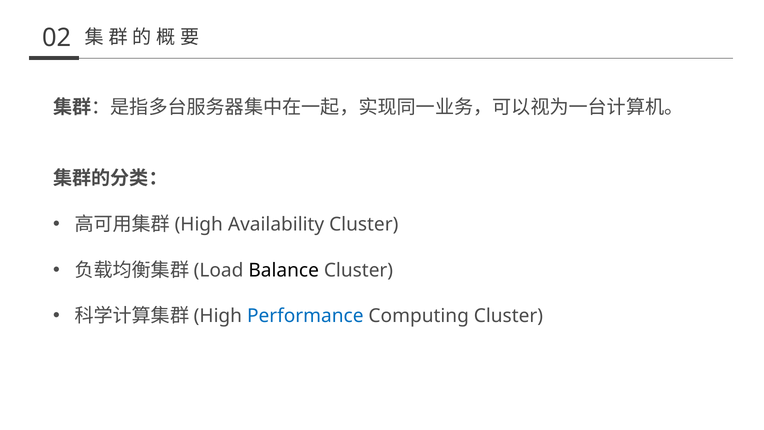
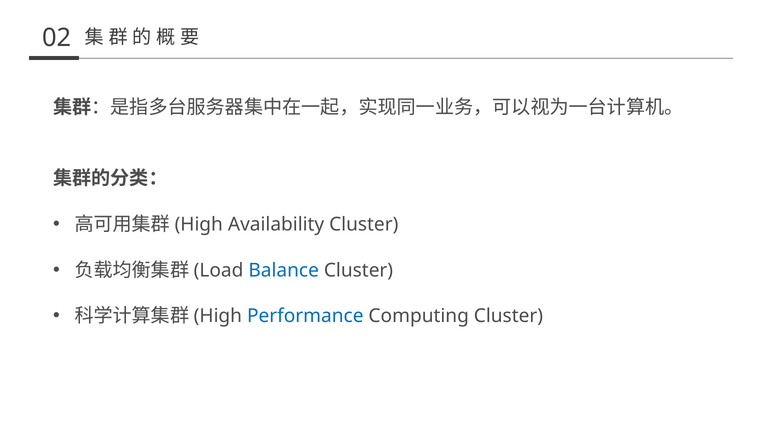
Balance colour: black -> blue (284, 270)
